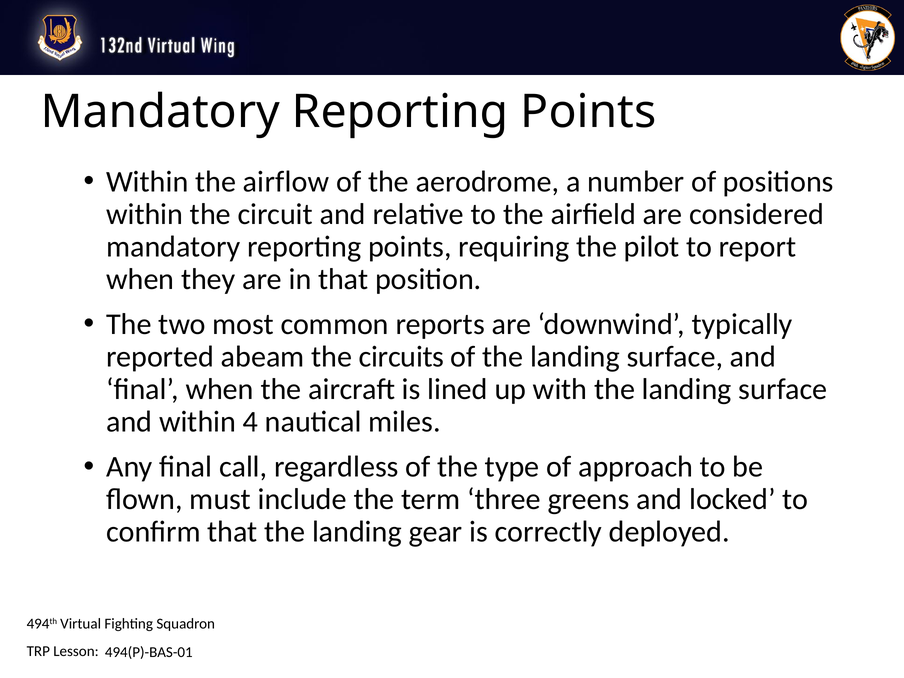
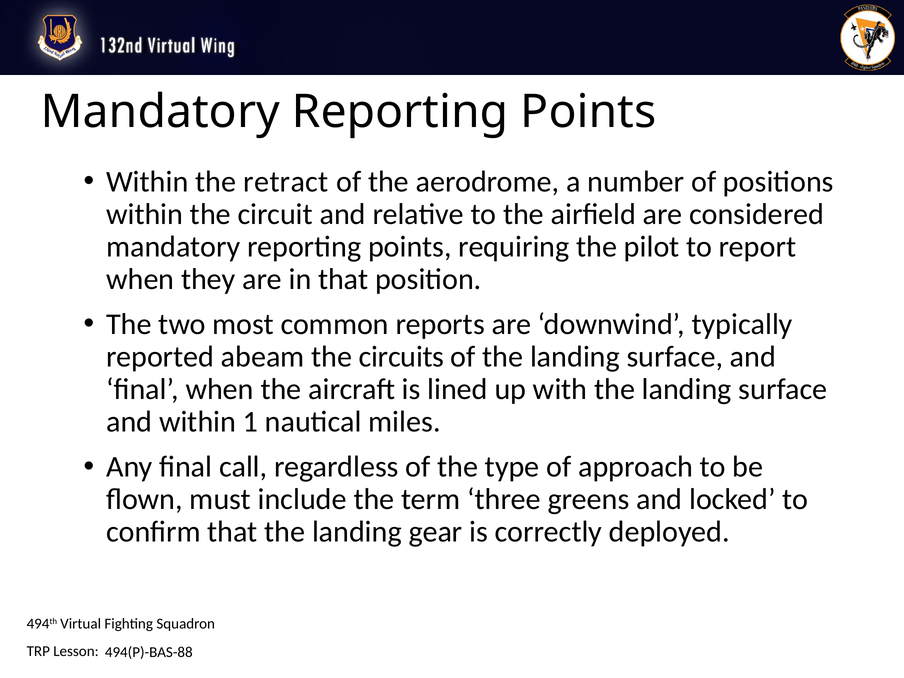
airflow: airflow -> retract (286, 182)
4: 4 -> 1 (250, 422)
494(P)-BAS-01: 494(P)-BAS-01 -> 494(P)-BAS-88 (149, 652)
